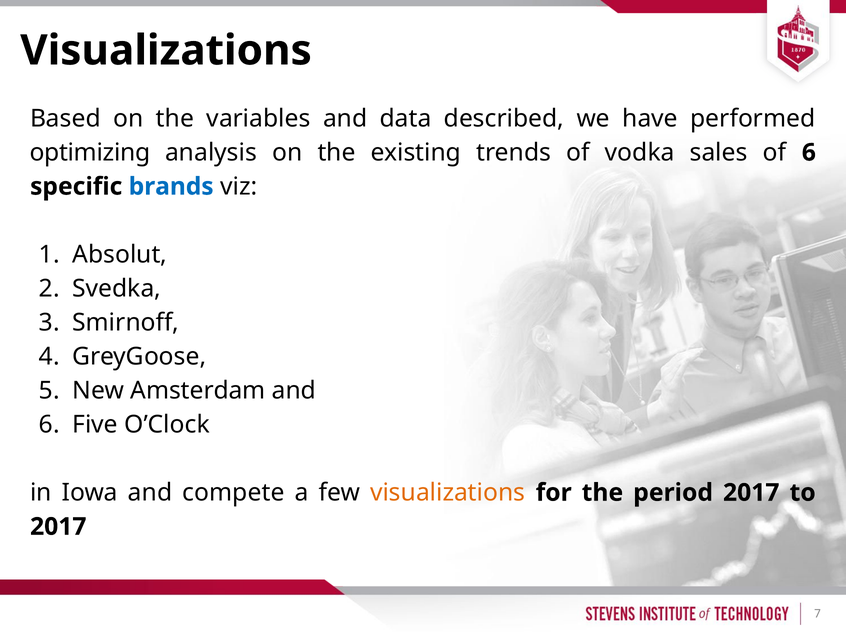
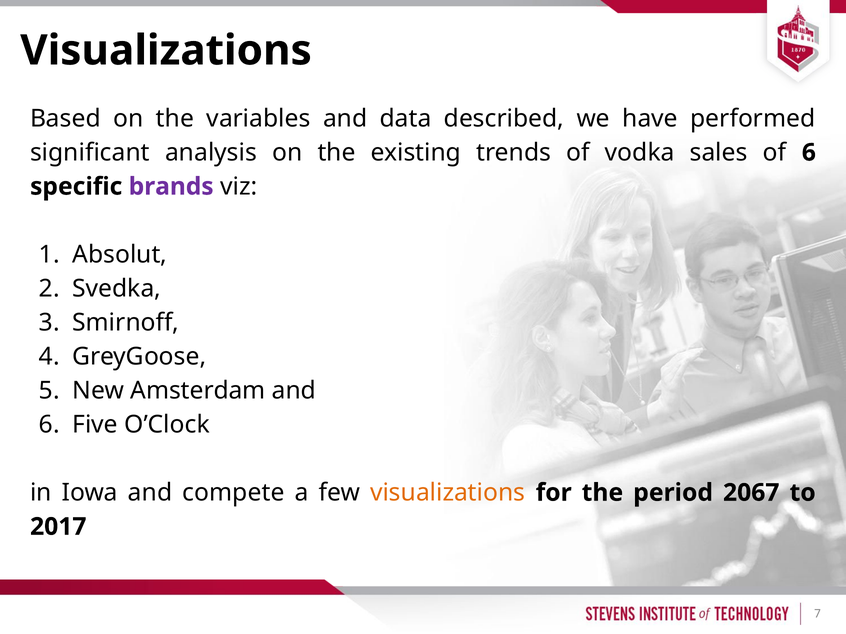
optimizing: optimizing -> significant (90, 153)
brands colour: blue -> purple (171, 187)
period 2017: 2017 -> 2067 (751, 493)
